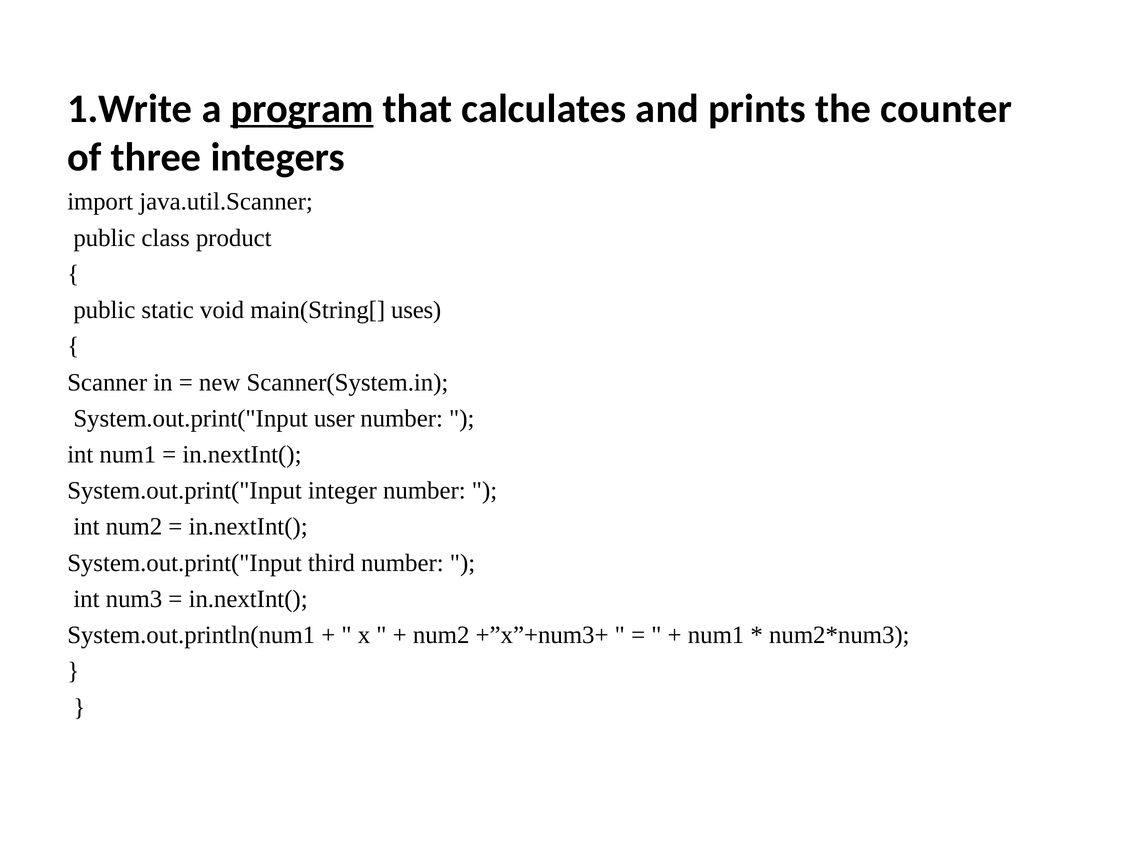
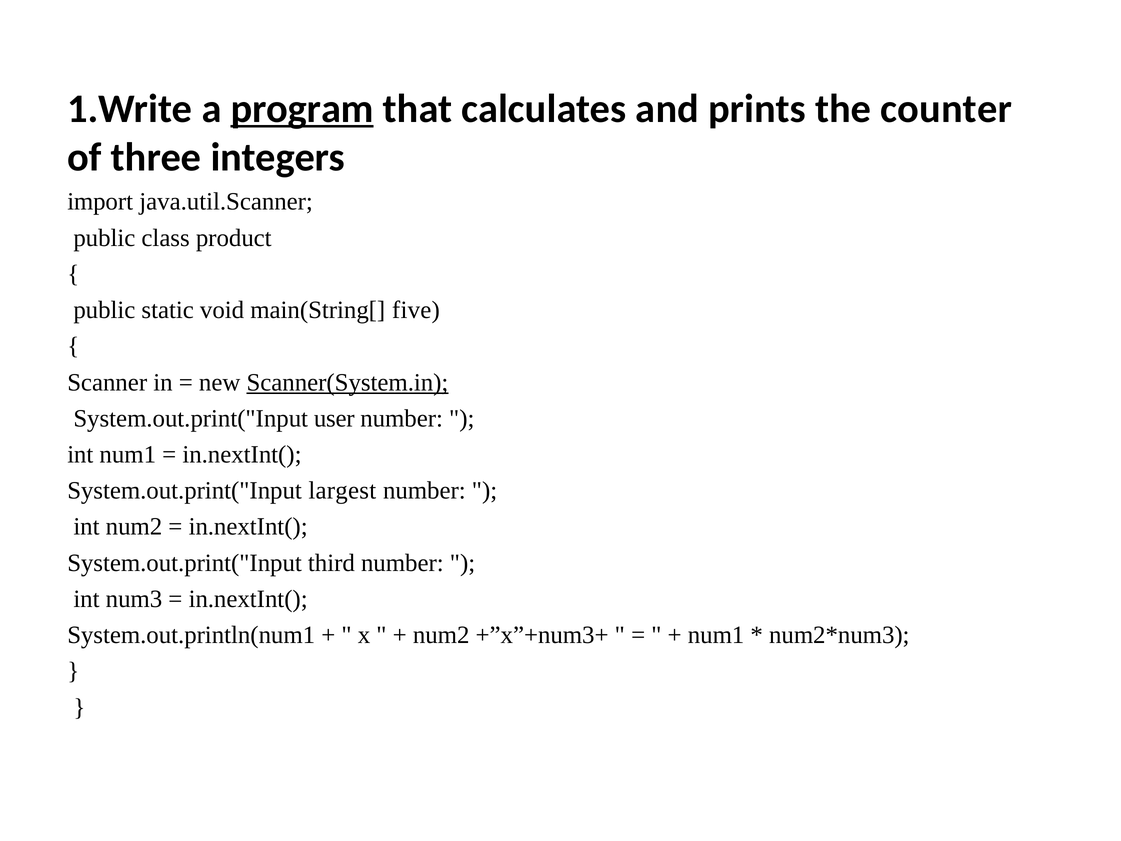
uses: uses -> five (416, 310)
Scanner(System.in underline: none -> present (347, 382)
integer: integer -> largest (342, 490)
